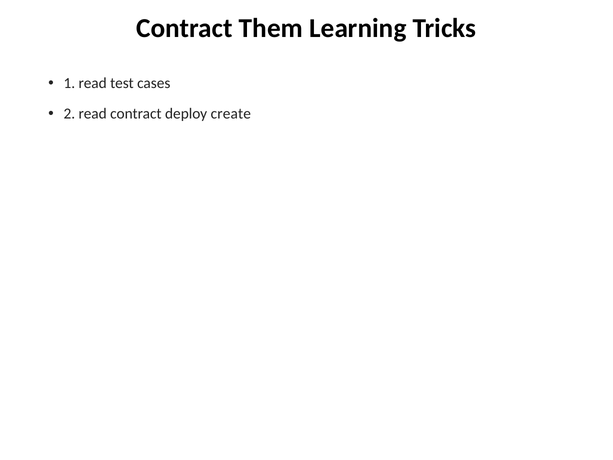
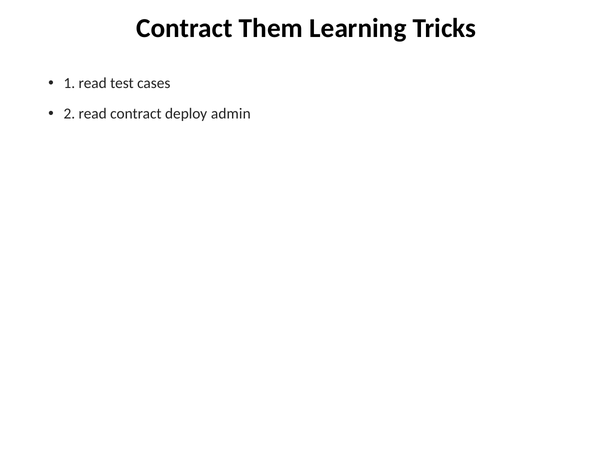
create: create -> admin (231, 114)
